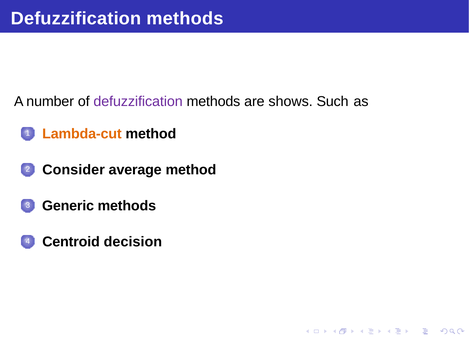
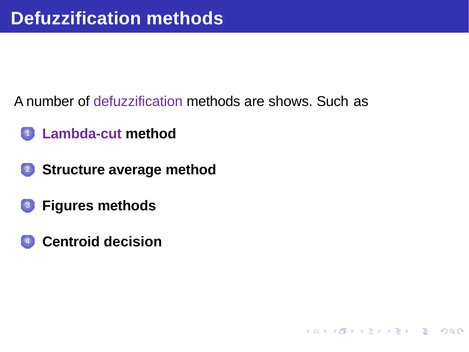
Lambda-cut colour: orange -> purple (82, 134)
Consider: Consider -> Structure (74, 170)
Generic: Generic -> Figures (68, 206)
